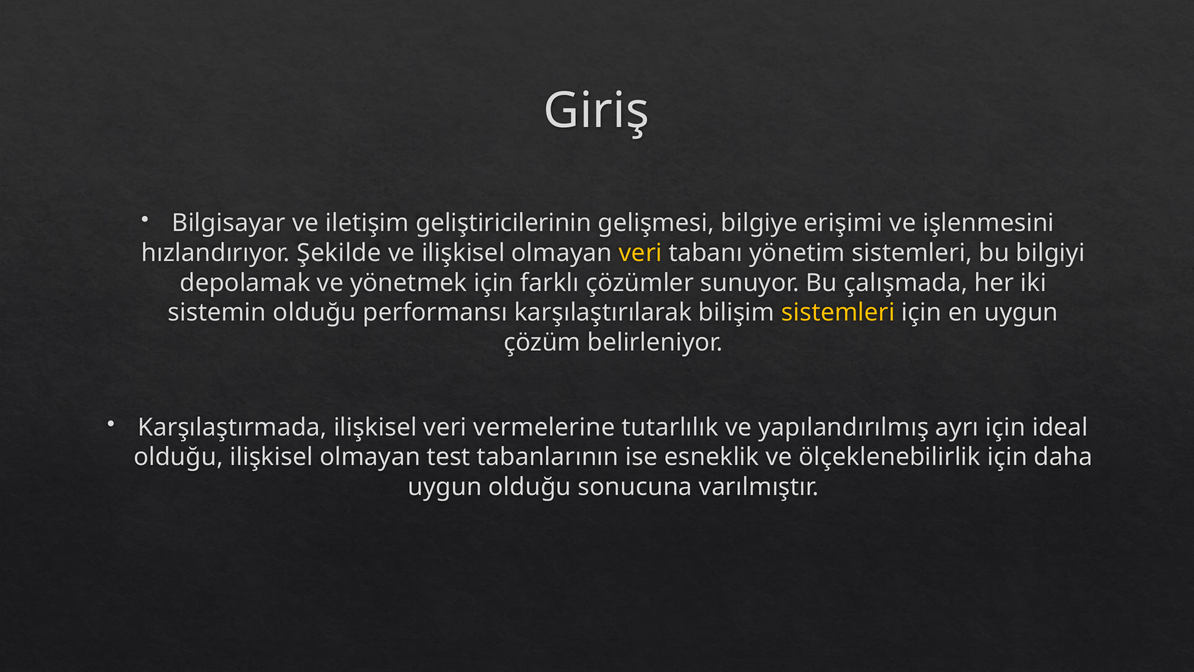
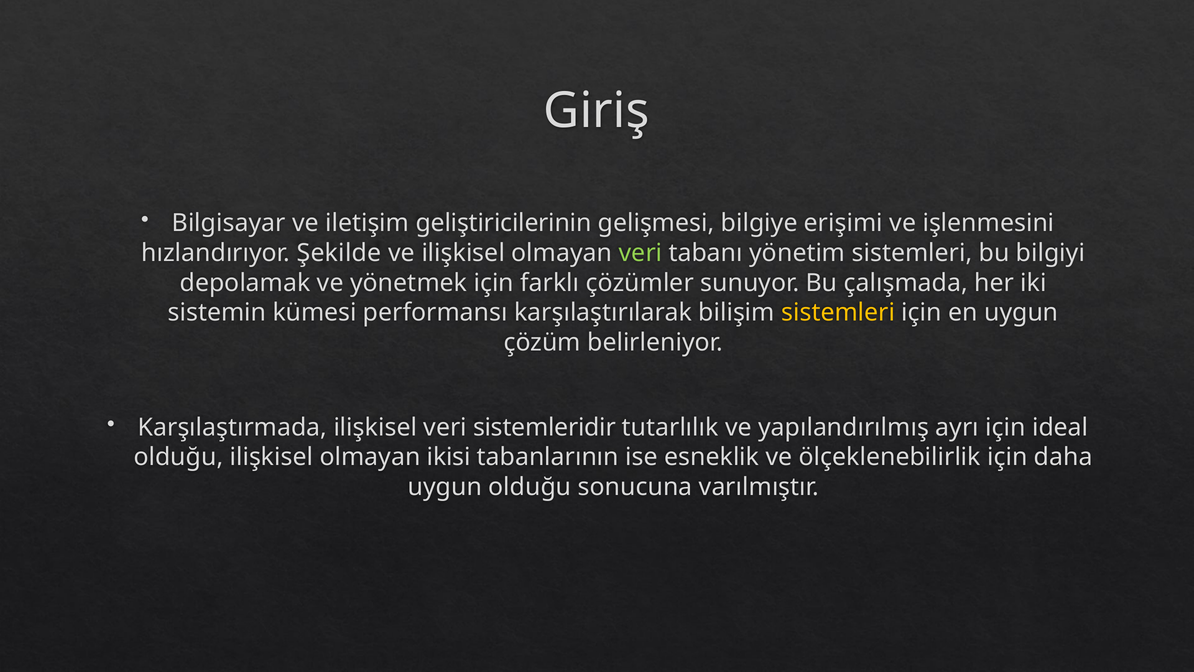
veri colour: yellow -> light green (641, 253)
sistemin olduğu: olduğu -> kümesi (315, 313)
vermelerine: vermelerine -> sistemleridir (544, 427)
test: test -> ikisi (449, 457)
